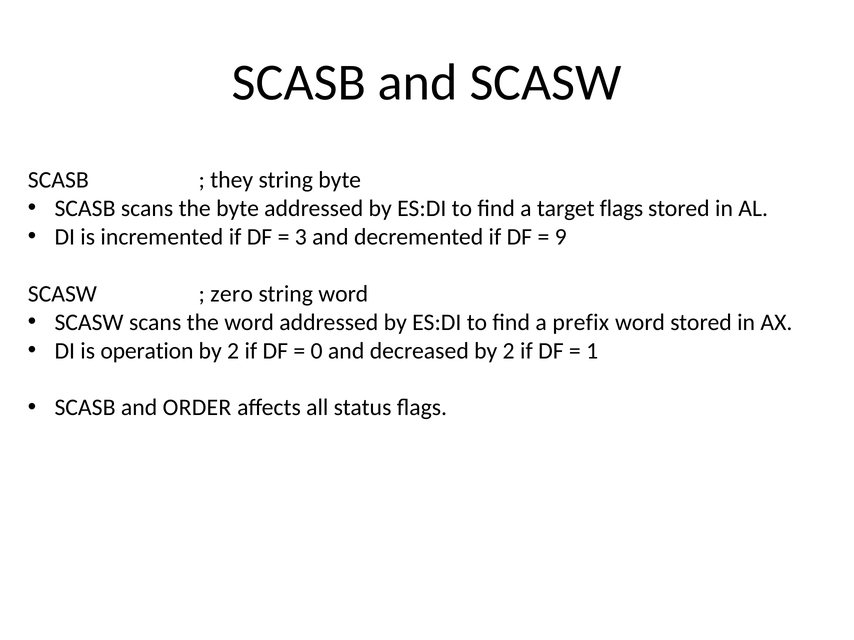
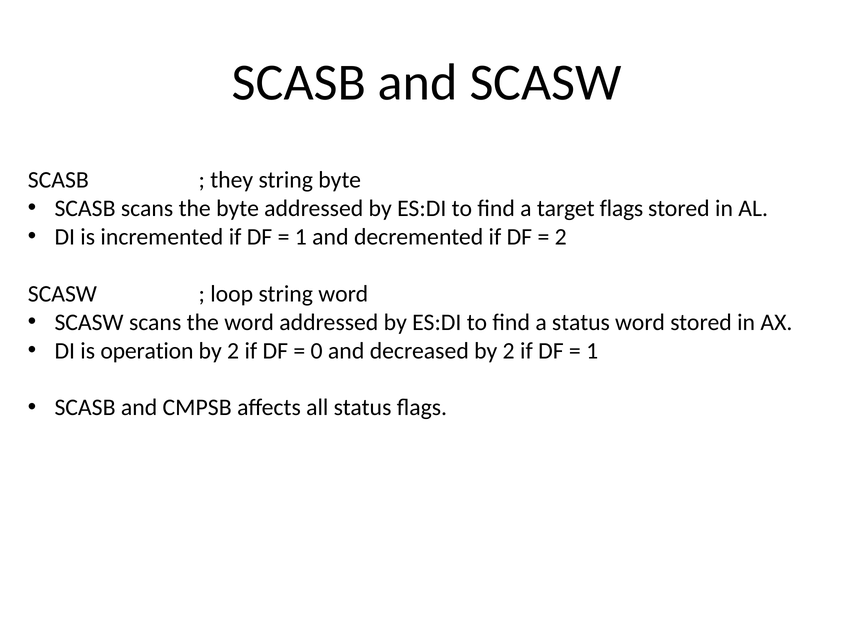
3: 3 -> 1 (301, 237)
9: 9 -> 2 (561, 237)
zero: zero -> loop (232, 294)
a prefix: prefix -> status (581, 323)
ORDER: ORDER -> CMPSB (197, 408)
